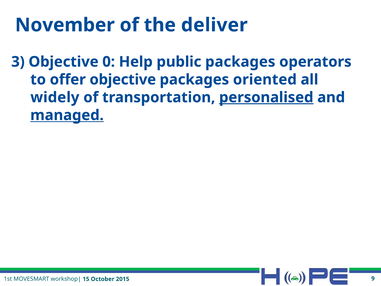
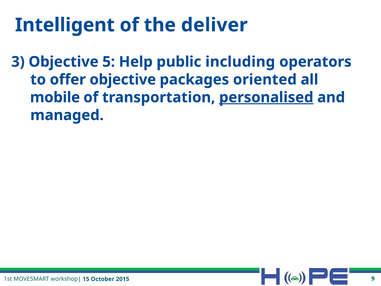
November: November -> Intelligent (65, 25)
0: 0 -> 5 (109, 62)
public packages: packages -> including (240, 62)
widely: widely -> mobile (55, 97)
managed underline: present -> none (67, 115)
